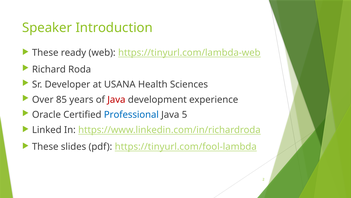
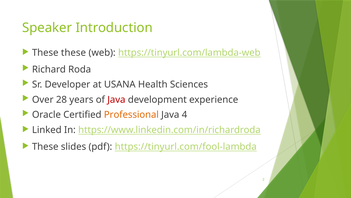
These ready: ready -> these (73, 53)
85: 85 -> 28 (61, 99)
Professional colour: blue -> orange (131, 115)
5: 5 -> 4 (185, 115)
